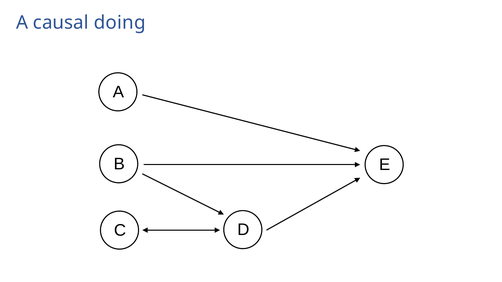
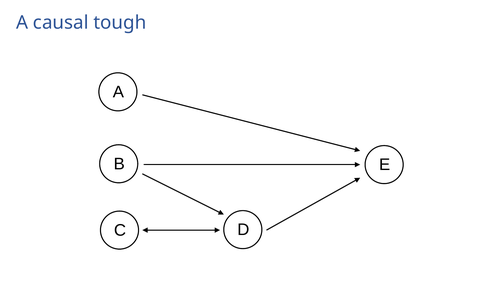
doing: doing -> tough (120, 23)
